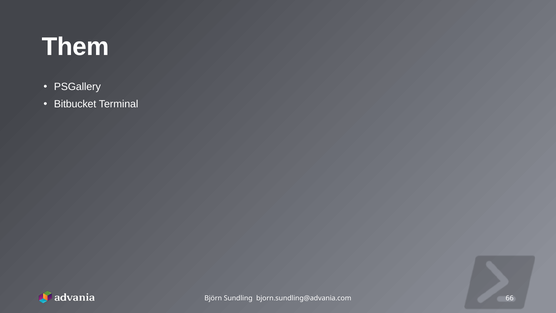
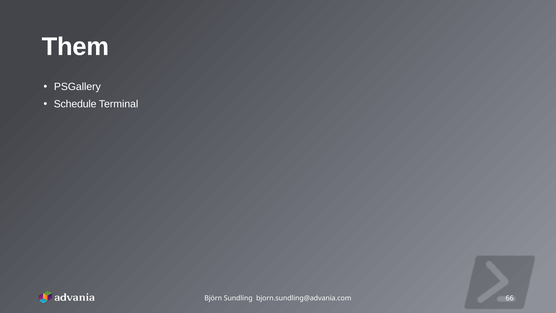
Bitbucket: Bitbucket -> Schedule (75, 104)
